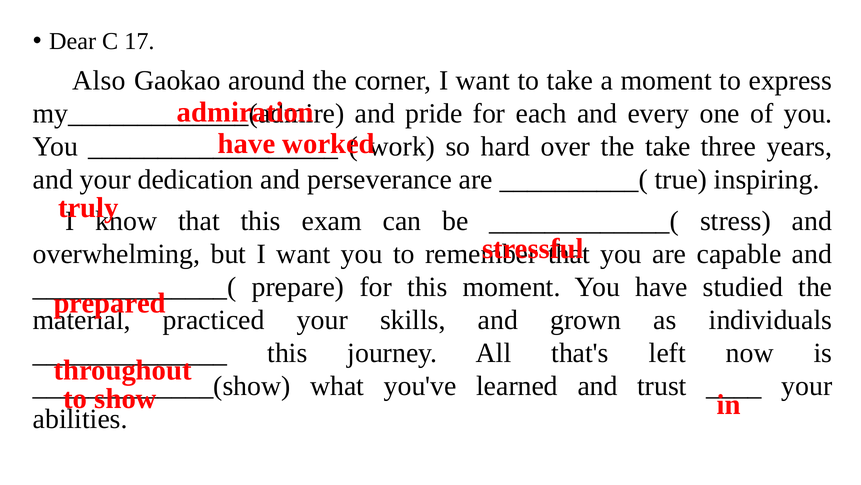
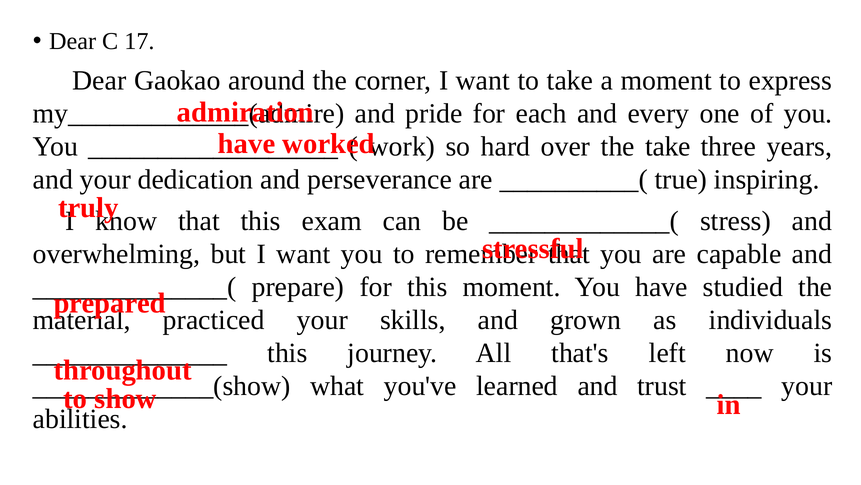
Also: Also -> Dear (99, 80)
